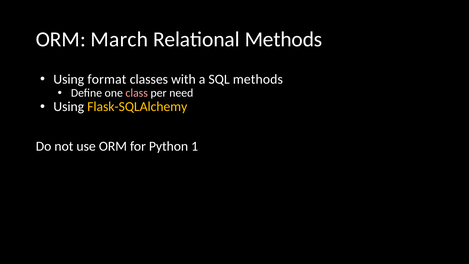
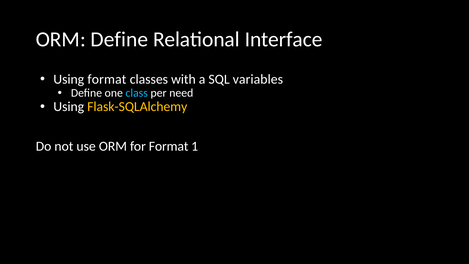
ORM March: March -> Define (119, 39)
Relational Methods: Methods -> Interface (284, 39)
SQL methods: methods -> variables (258, 79)
class colour: pink -> light blue (137, 93)
for Python: Python -> Format (169, 146)
